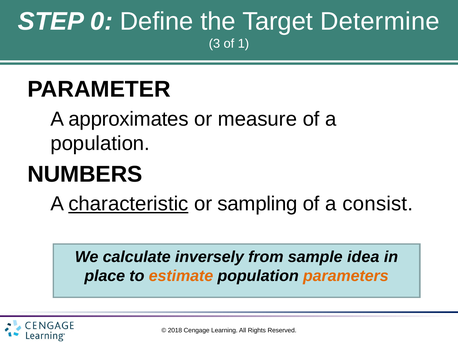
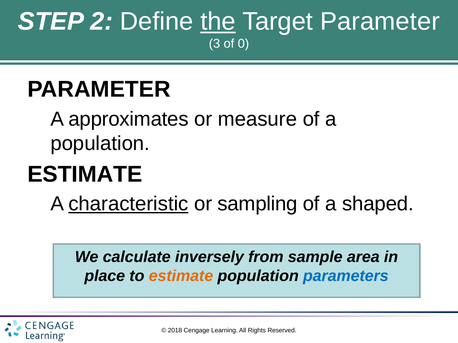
0: 0 -> 2 (102, 22)
the underline: none -> present (218, 22)
Target Determine: Determine -> Parameter (380, 22)
1: 1 -> 0 (243, 44)
NUMBERS: NUMBERS -> ESTIMATE (85, 174)
consist: consist -> shaped (378, 204)
idea: idea -> area (363, 257)
parameters colour: orange -> blue (346, 276)
